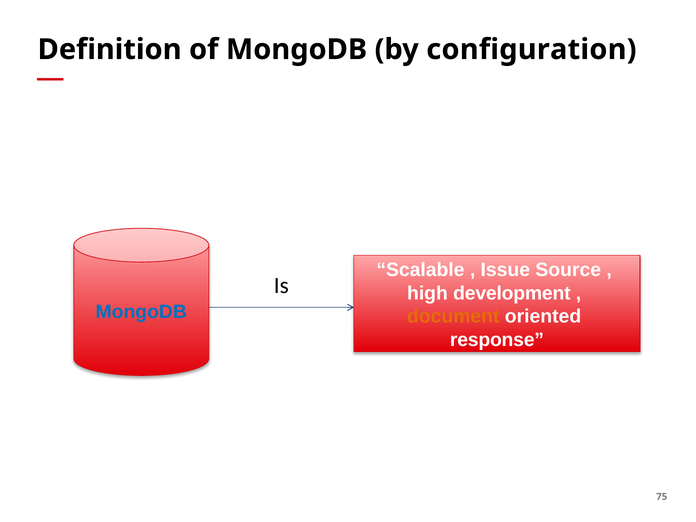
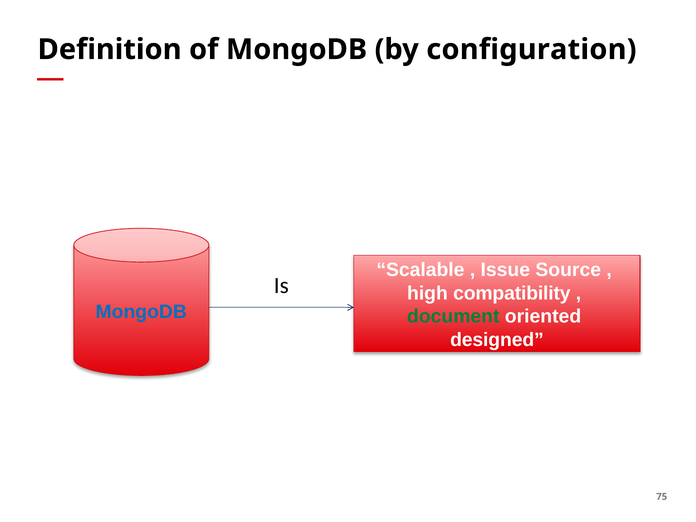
development: development -> compatibility (512, 293)
document colour: orange -> green (453, 316)
response: response -> designed (497, 340)
